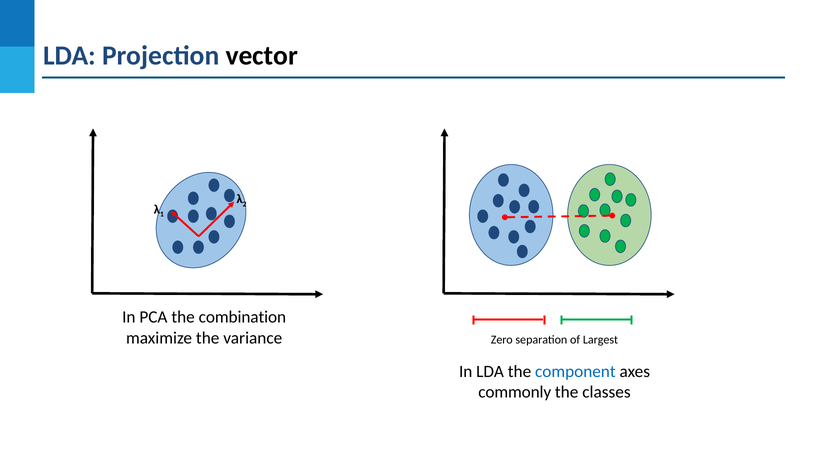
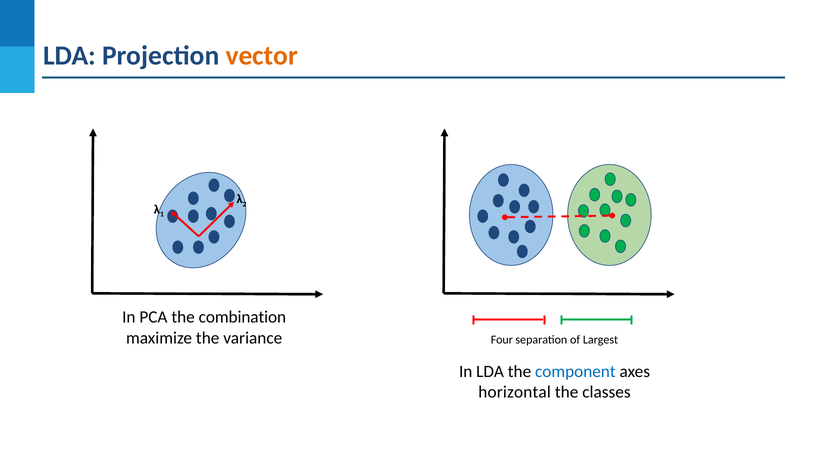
vector colour: black -> orange (262, 56)
Zero: Zero -> Four (502, 340)
commonly: commonly -> horizontal (515, 392)
